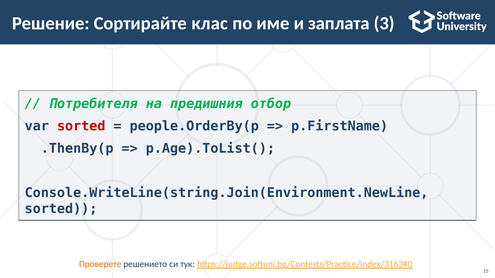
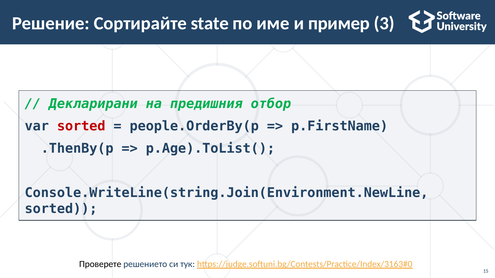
клас: клас -> state (210, 23)
заплата: заплата -> пример (339, 23)
Потребителя: Потребителя -> Декларирани (93, 104)
Проверете colour: orange -> black (100, 264)
